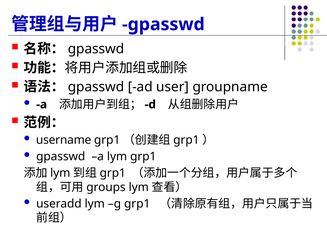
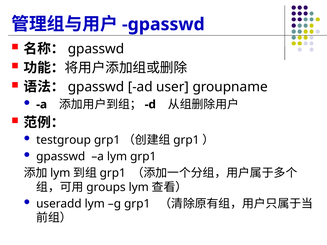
username: username -> testgroup (64, 140)
